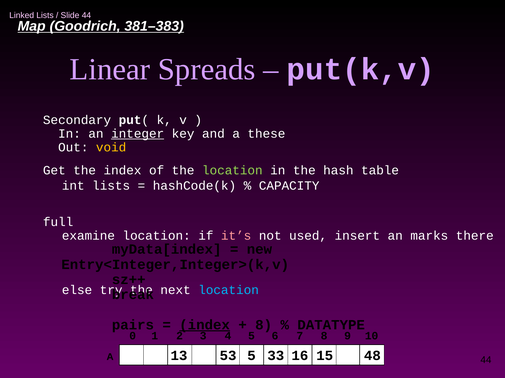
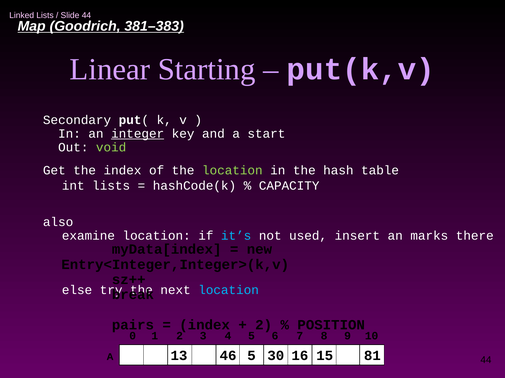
Spreads: Spreads -> Starting (207, 69)
these: these -> start (266, 134)
void colour: yellow -> light green (111, 148)
full: full -> also (58, 223)
it’s colour: pink -> light blue (236, 236)
index underline: present -> none (205, 326)
8: 8 -> 2 (264, 326)
DATATYPE: DATATYPE -> POSITION (331, 326)
53: 53 -> 46 (228, 356)
33: 33 -> 30 (276, 356)
48: 48 -> 81 (372, 356)
